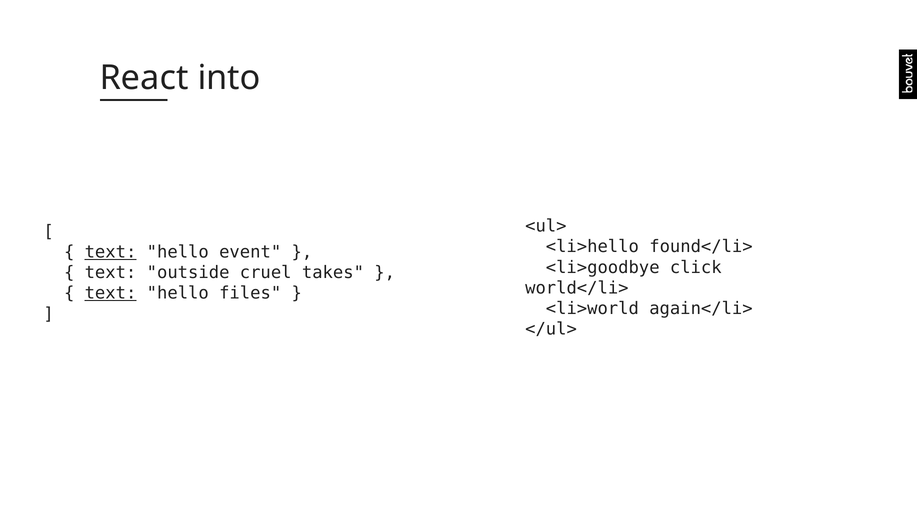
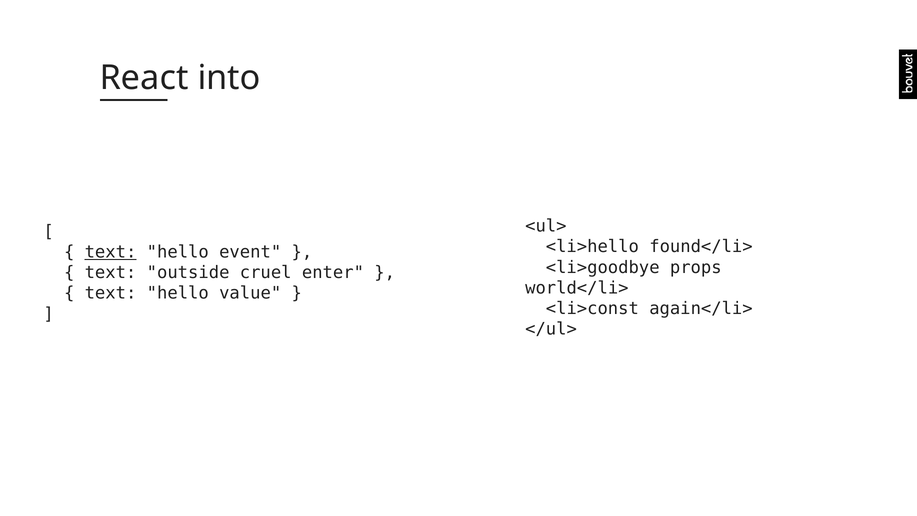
click: click -> props (696, 267)
takes: takes -> enter (333, 273)
text underline: present -> none (110, 293)
files: files -> value (250, 293)
<li>world: <li>world -> <li>const (592, 308)
